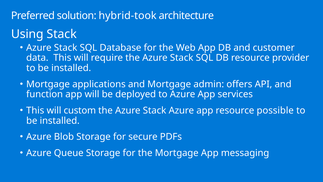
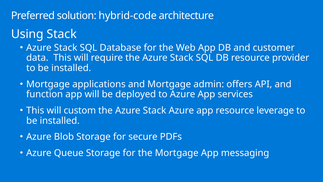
hybrid-took: hybrid-took -> hybrid-code (128, 16)
possible: possible -> leverage (275, 110)
